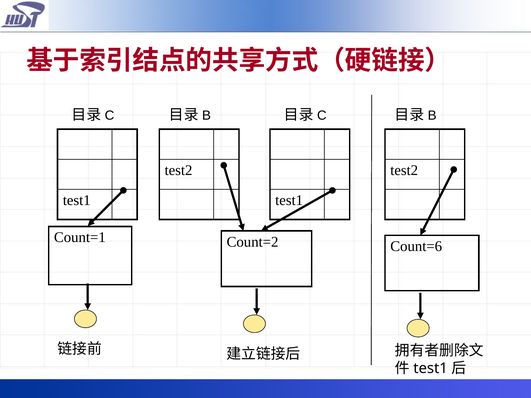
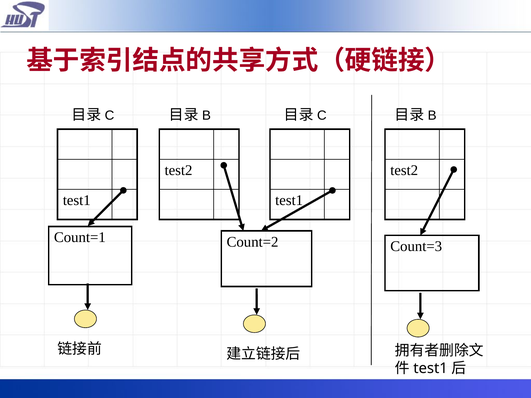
Count=6: Count=6 -> Count=3 (416, 246)
